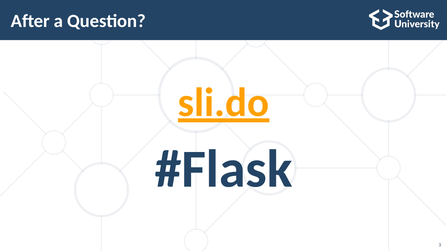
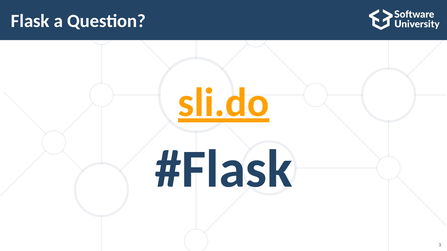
After: After -> Flask (30, 21)
